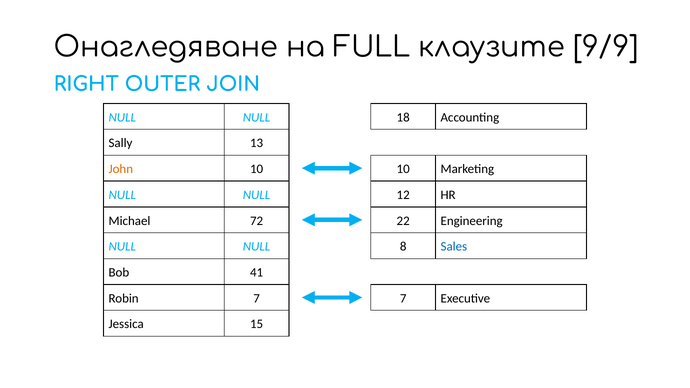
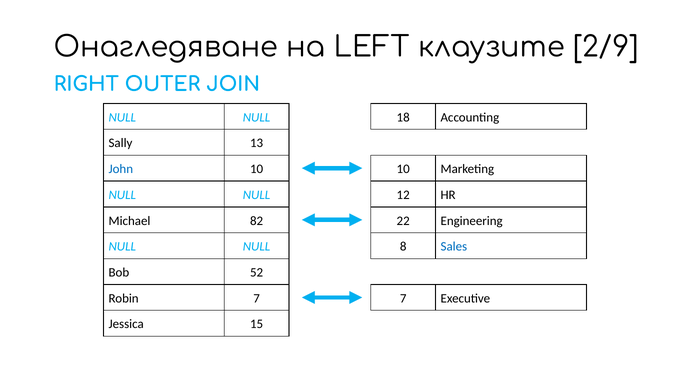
FULL: FULL -> LEFT (372, 47)
9/9: 9/9 -> 2/9 (606, 47)
John colour: orange -> blue (121, 169)
72: 72 -> 82 (257, 221)
41: 41 -> 52 (257, 273)
